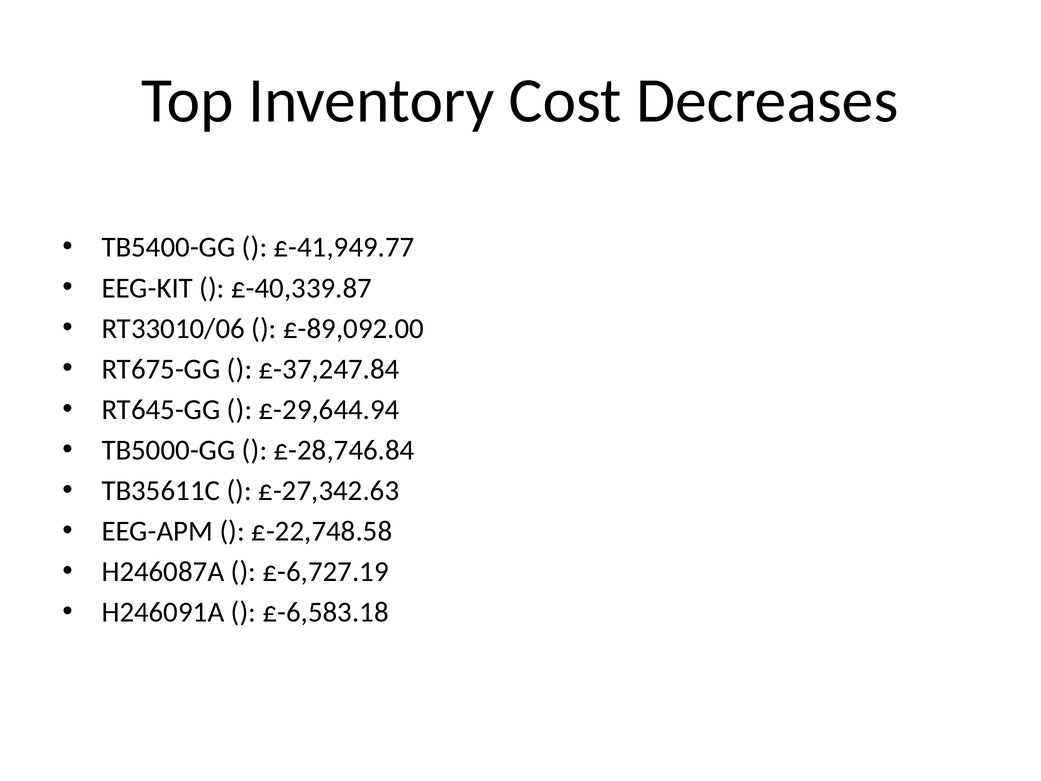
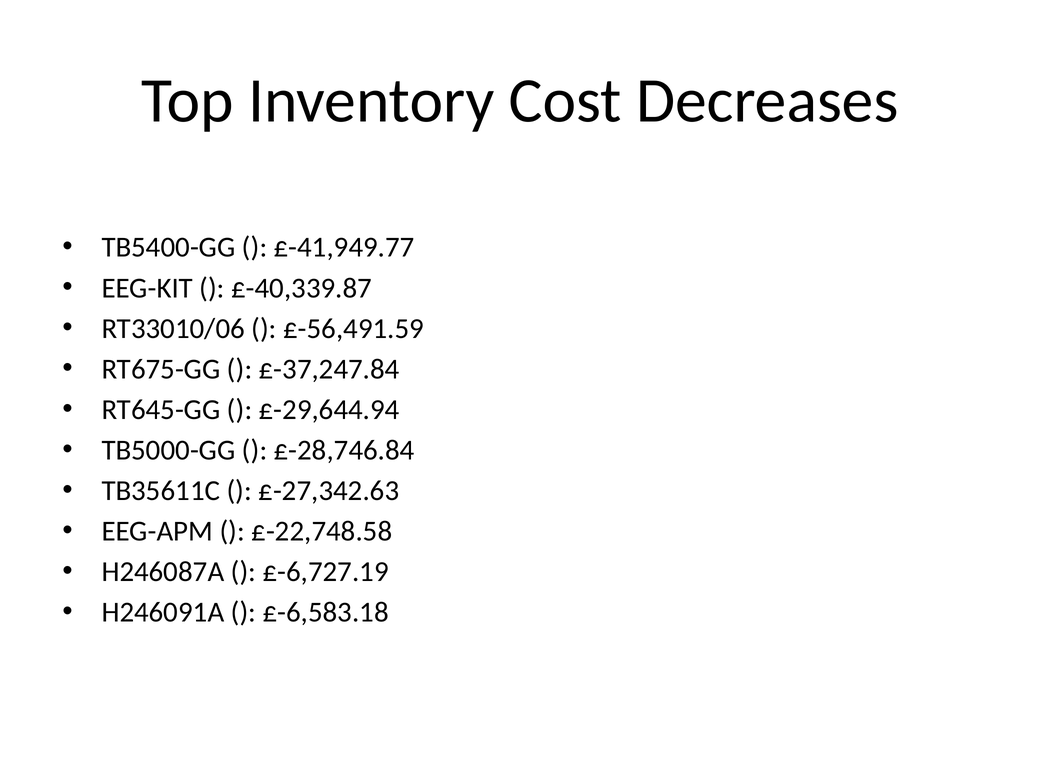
£-89,092.00: £-89,092.00 -> £-56,491.59 (354, 328)
